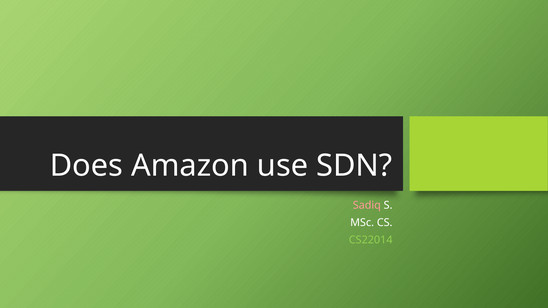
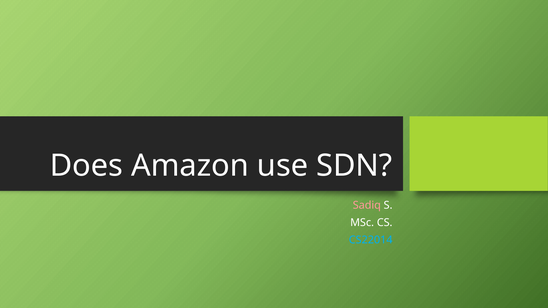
CS22014 colour: light green -> light blue (371, 240)
